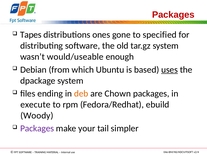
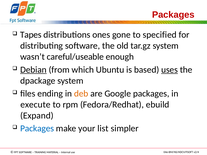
would/useable: would/useable -> careful/useable (75, 57)
Debian underline: none -> present (33, 70)
Chown: Chown -> Google (118, 94)
Woody: Woody -> Expand (37, 116)
Packages colour: purple -> blue (37, 129)
tail: tail -> list (103, 129)
